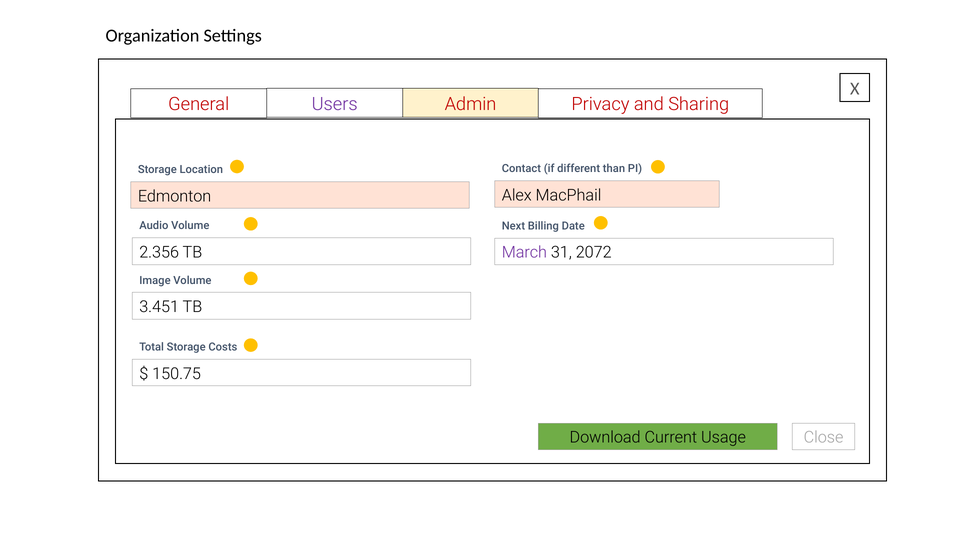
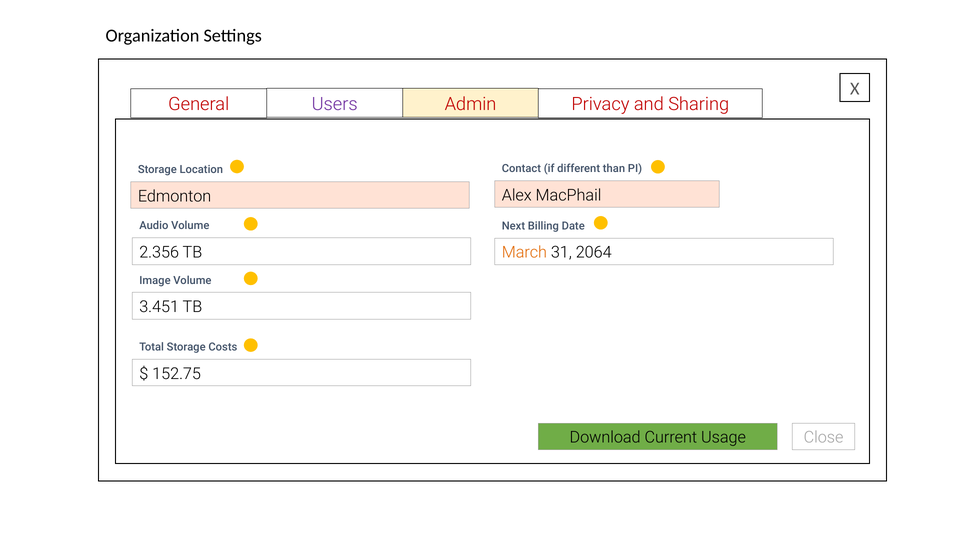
March colour: purple -> orange (524, 252)
2072: 2072 -> 2064 (594, 252)
150.75: 150.75 -> 152.75 (177, 374)
